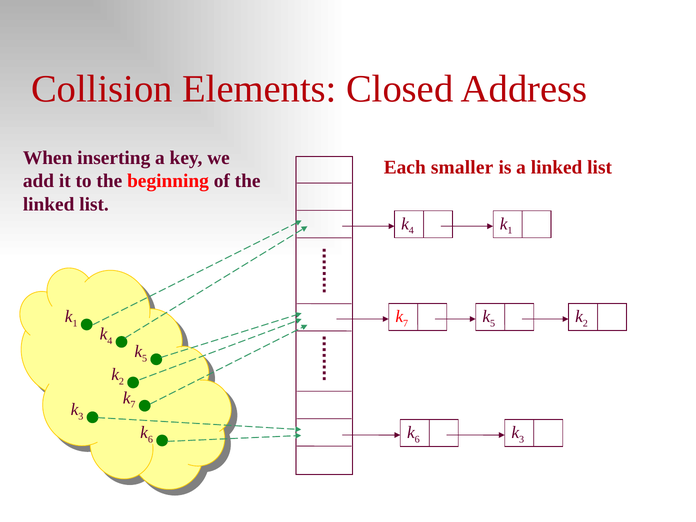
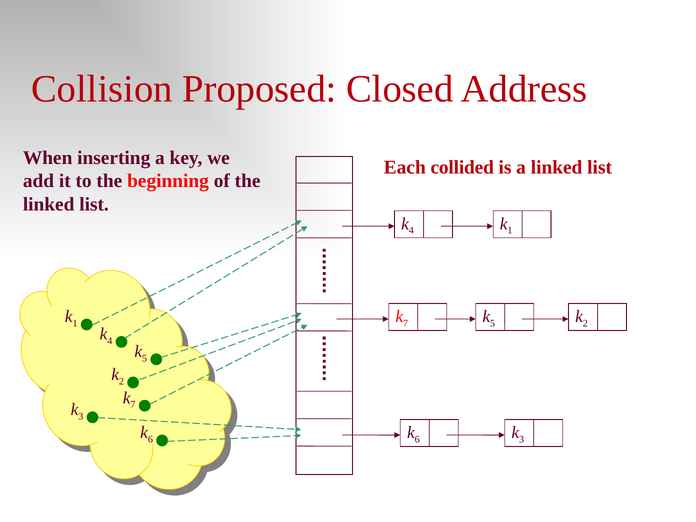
Elements: Elements -> Proposed (259, 89)
smaller: smaller -> collided (462, 167)
